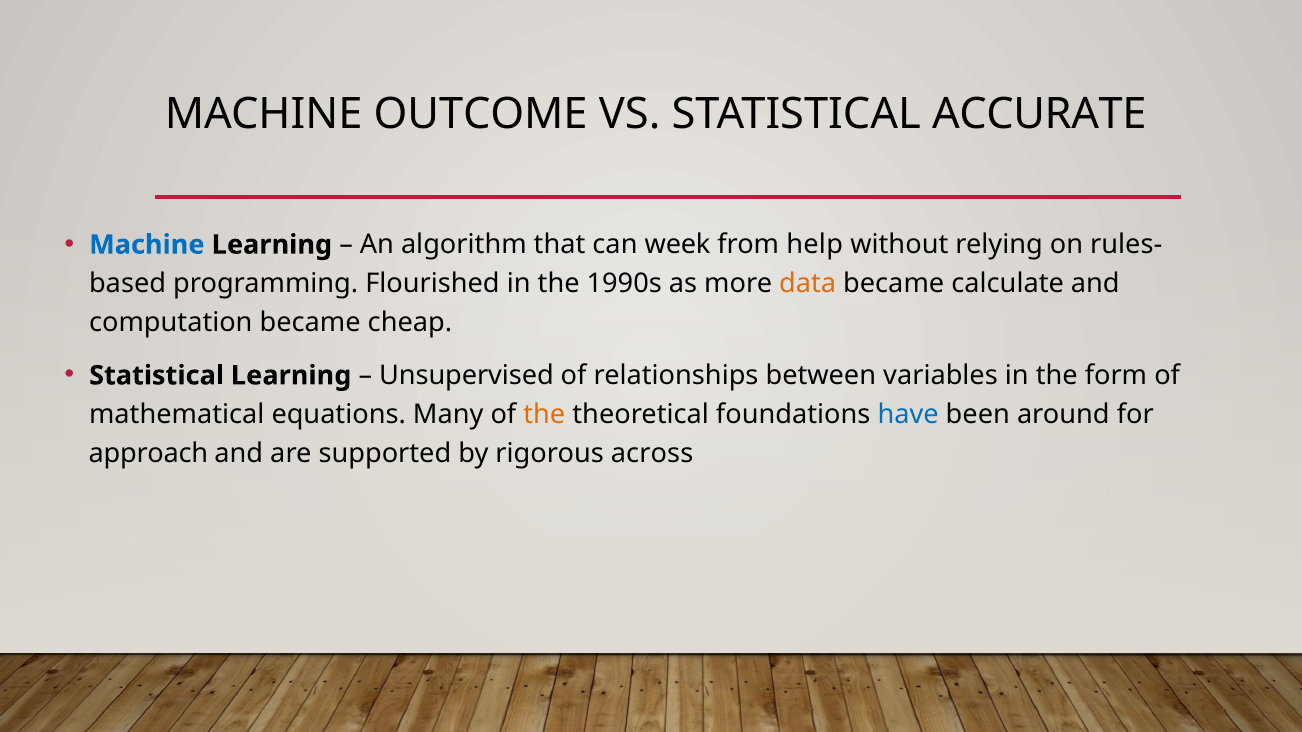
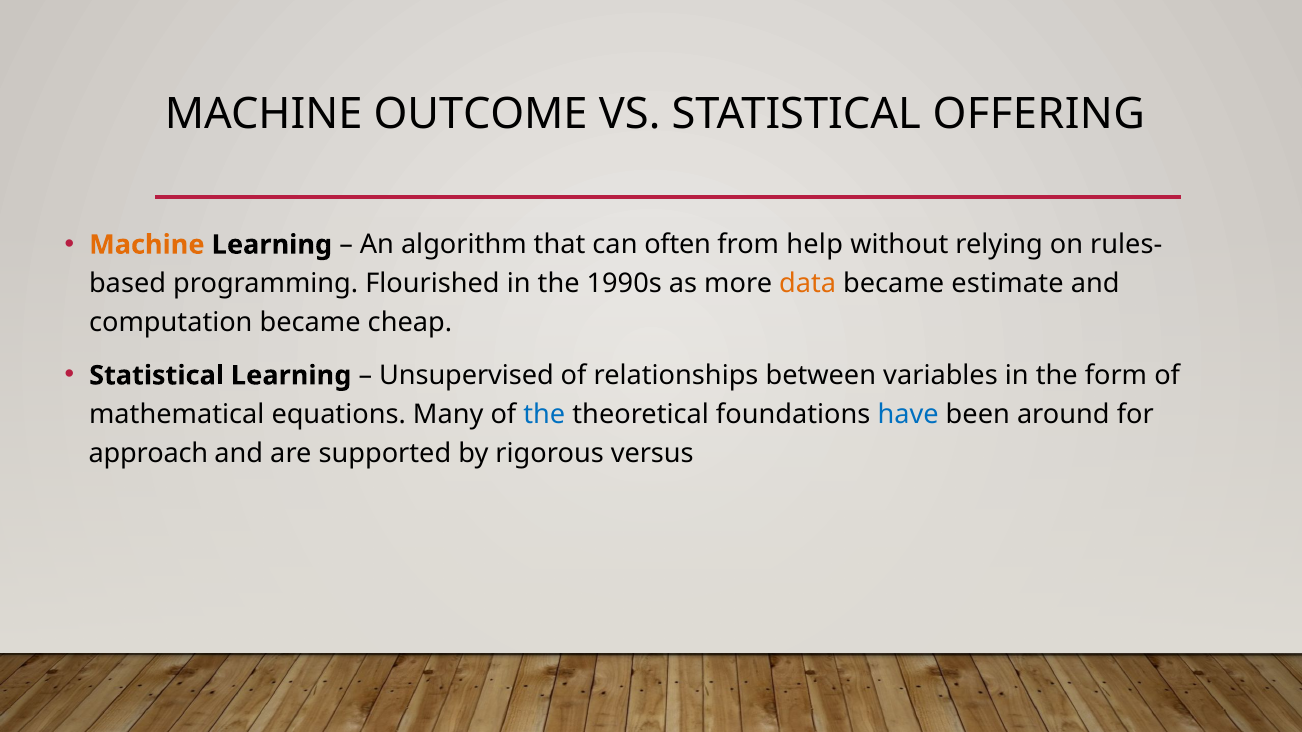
ACCURATE: ACCURATE -> OFFERING (1039, 114)
Machine colour: blue -> orange (147, 245)
week: week -> often (678, 245)
calculate: calculate -> estimate (1008, 284)
the colour: orange -> blue (544, 415)
across: across -> versus (652, 454)
